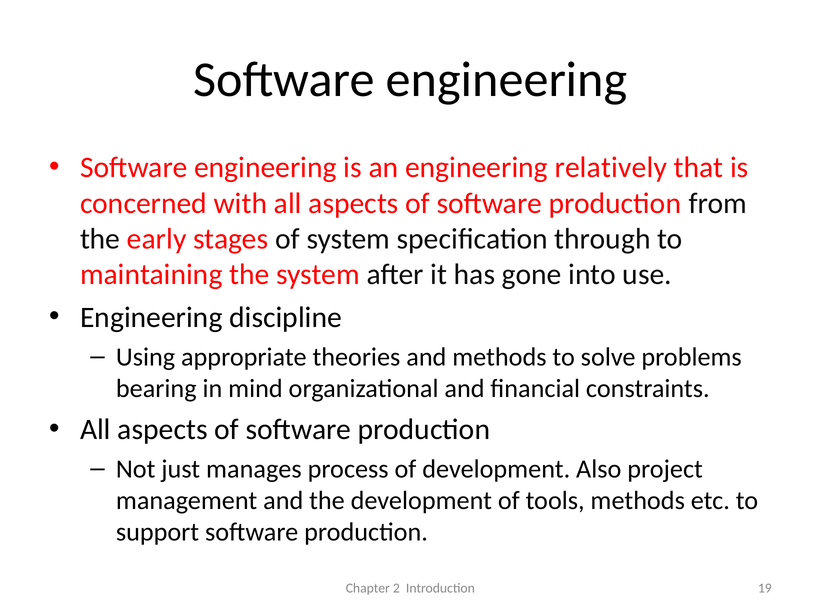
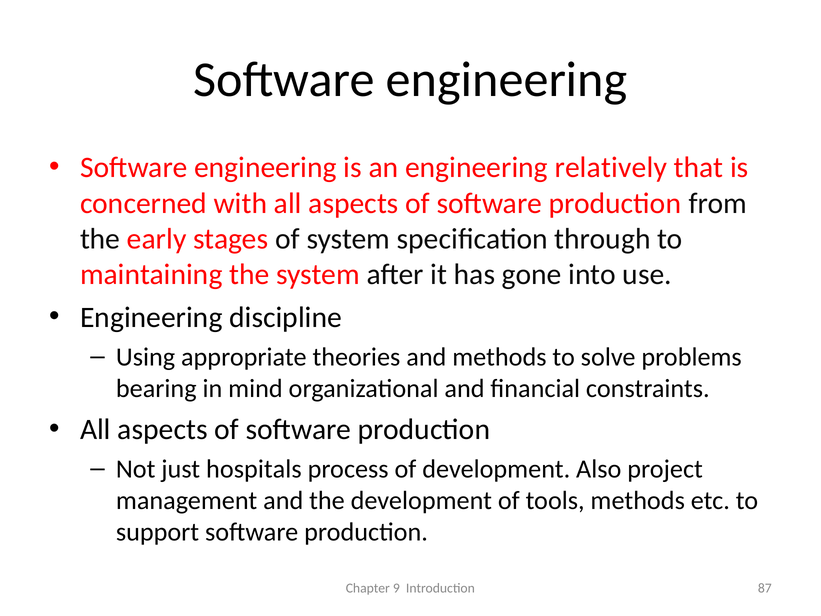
manages: manages -> hospitals (254, 469)
2: 2 -> 9 (396, 588)
19: 19 -> 87 (765, 588)
